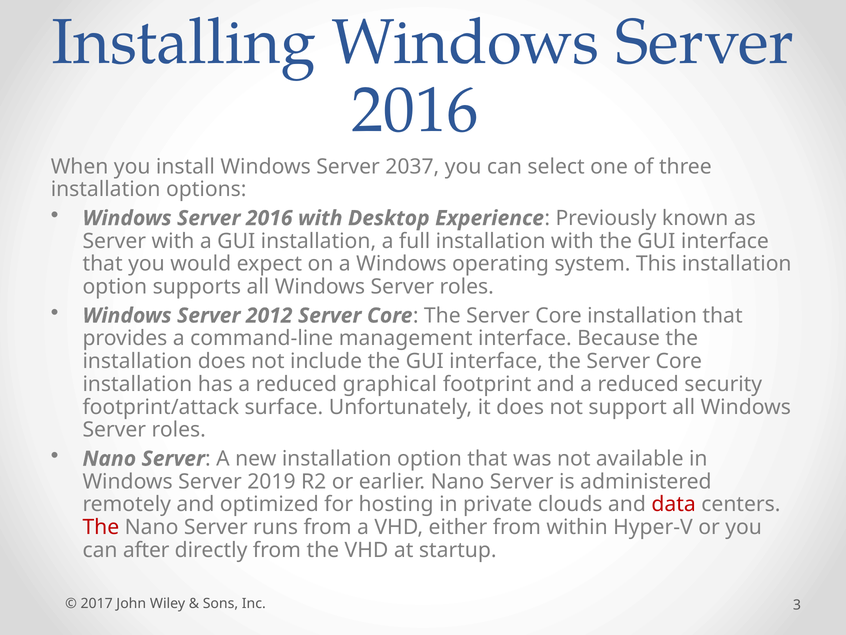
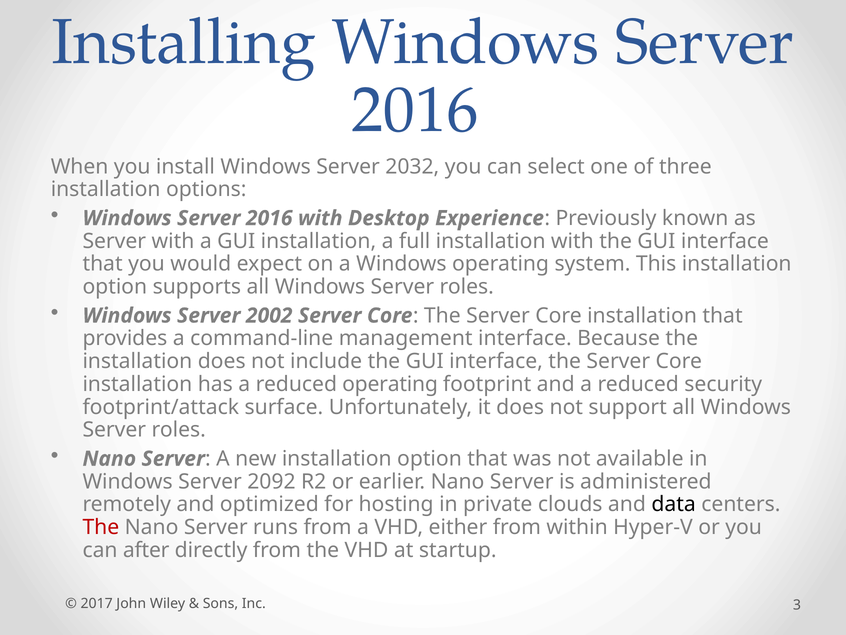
2037: 2037 -> 2032 (412, 166)
2012: 2012 -> 2002 (269, 315)
reduced graphical: graphical -> operating (390, 384)
2019: 2019 -> 2092 (271, 481)
data colour: red -> black (674, 504)
